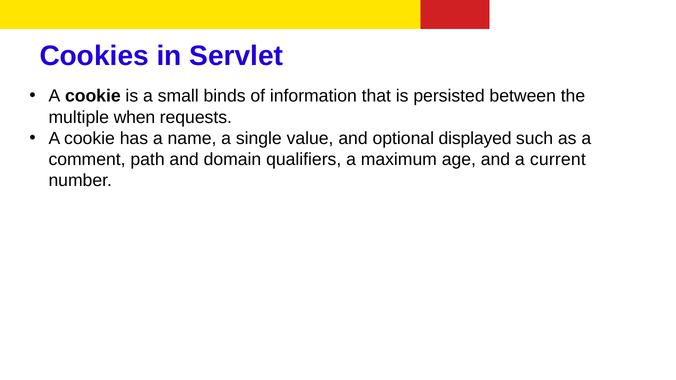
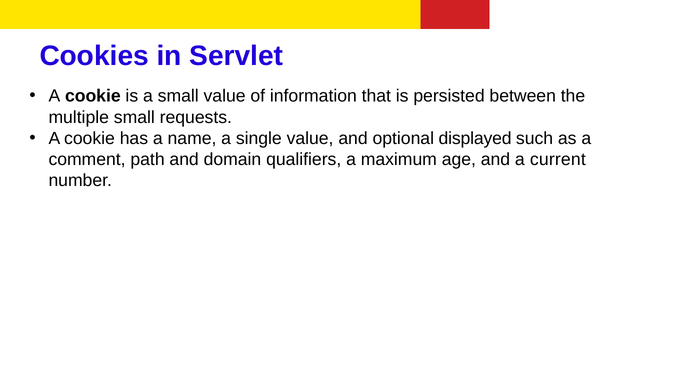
small binds: binds -> value (225, 96)
multiple when: when -> small (134, 117)
